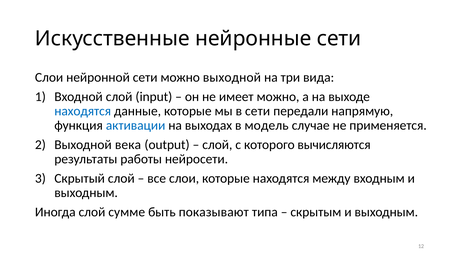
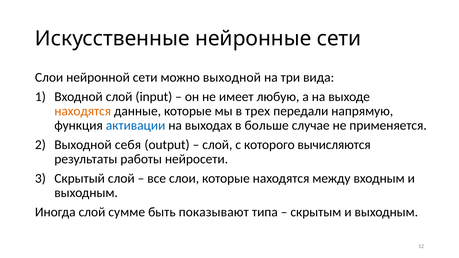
имеет можно: можно -> любую (278, 97)
находятся colour: blue -> orange (83, 111)
в сети: сети -> трех (258, 111)
модель: модель -> больше (267, 126)
века: века -> себя (128, 145)
